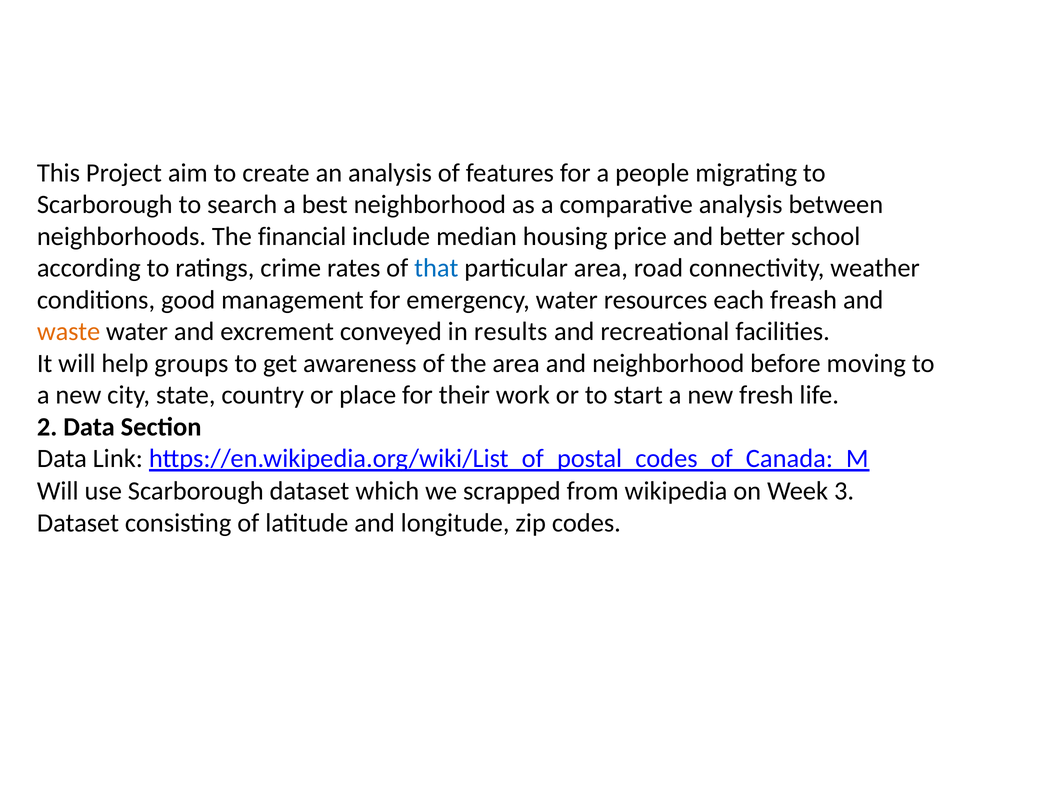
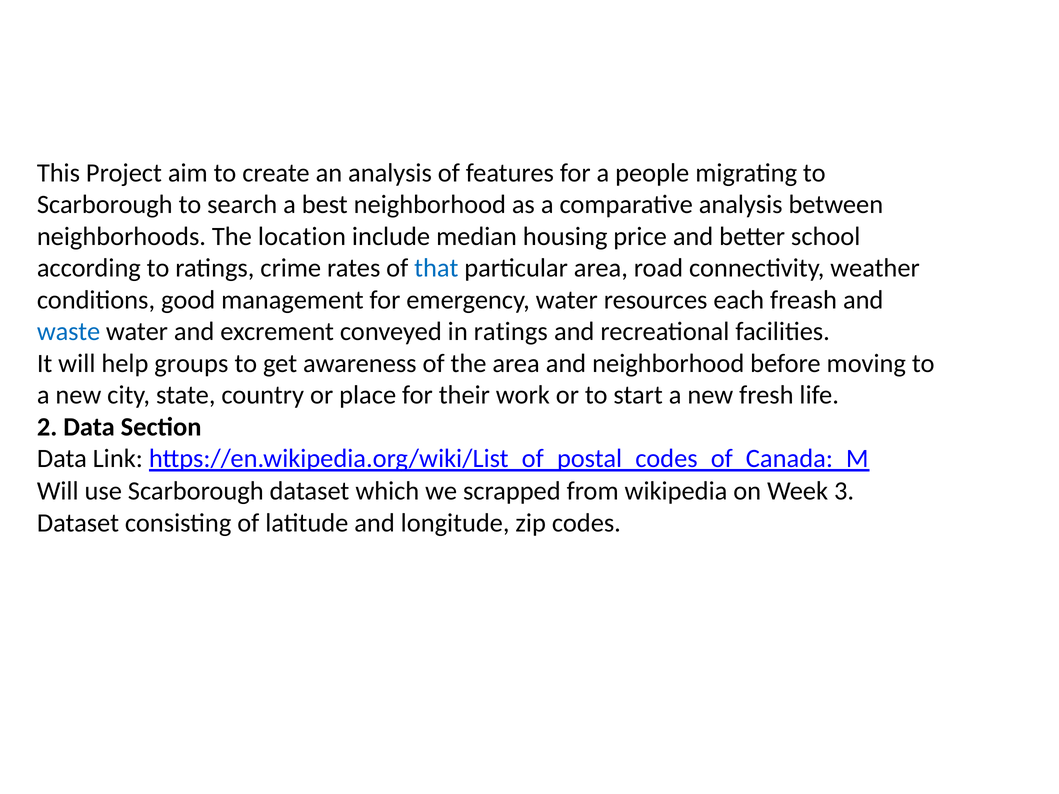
financial: financial -> location (302, 237)
waste colour: orange -> blue (69, 332)
in results: results -> ratings (511, 332)
